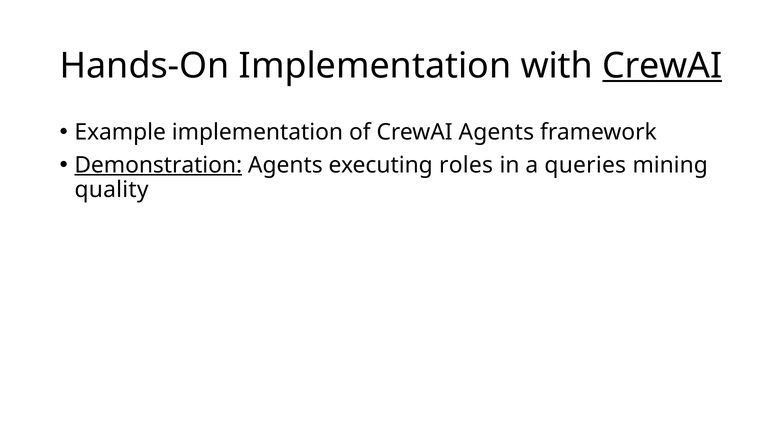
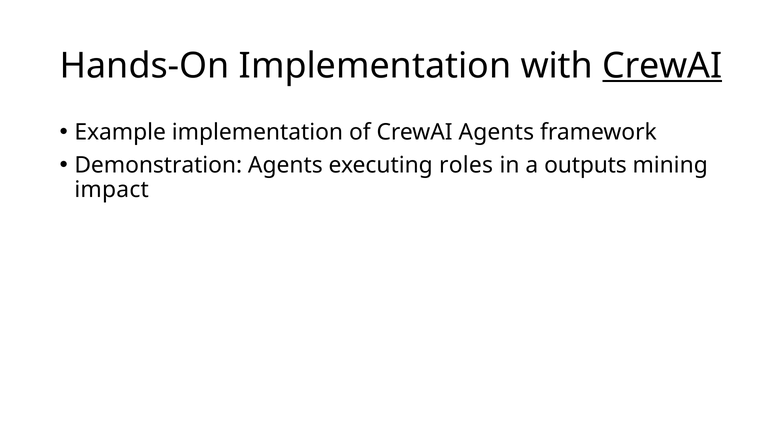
Demonstration underline: present -> none (158, 165)
queries: queries -> outputs (585, 165)
quality: quality -> impact (112, 190)
